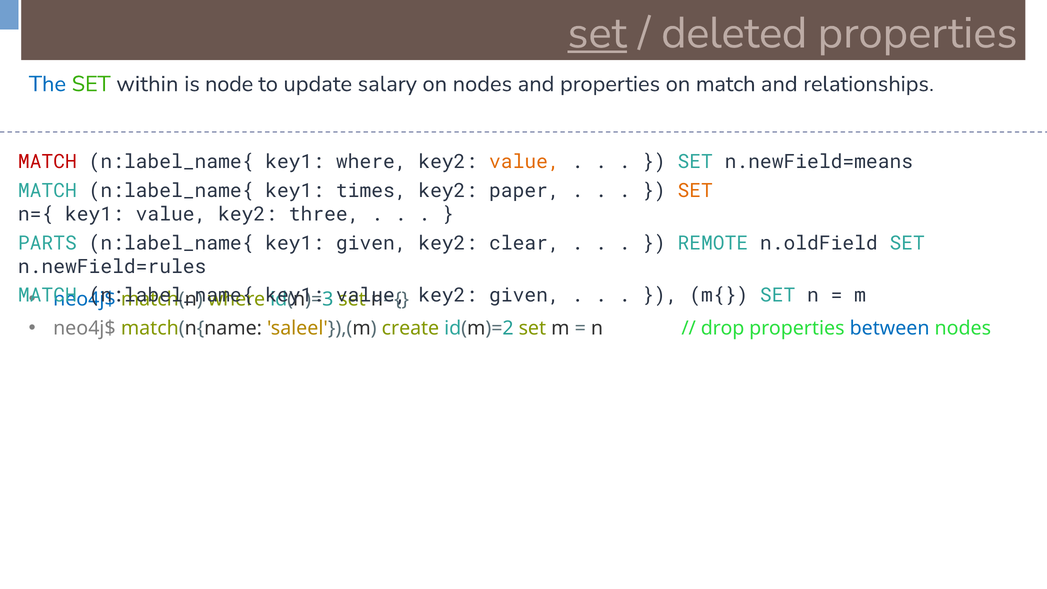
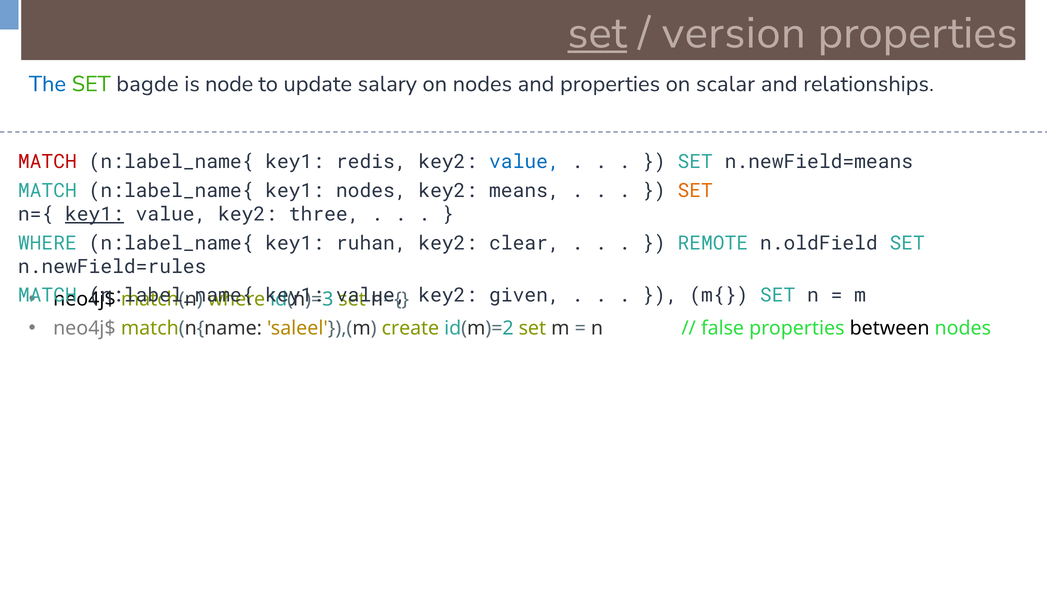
deleted: deleted -> version (734, 33)
within: within -> bagde (147, 84)
on match: match -> scalar (725, 84)
key1 where: where -> redis (371, 162)
value colour: orange -> blue (524, 162)
key1 times: times -> nodes (371, 191)
paper: paper -> means (524, 191)
key1 underline: none -> present (94, 214)
PARTS: PARTS -> WHERE (47, 243)
key1 given: given -> ruhan (371, 243)
neo4j$ colour: blue -> black (84, 299)
drop: drop -> false (723, 328)
between colour: blue -> black (890, 328)
